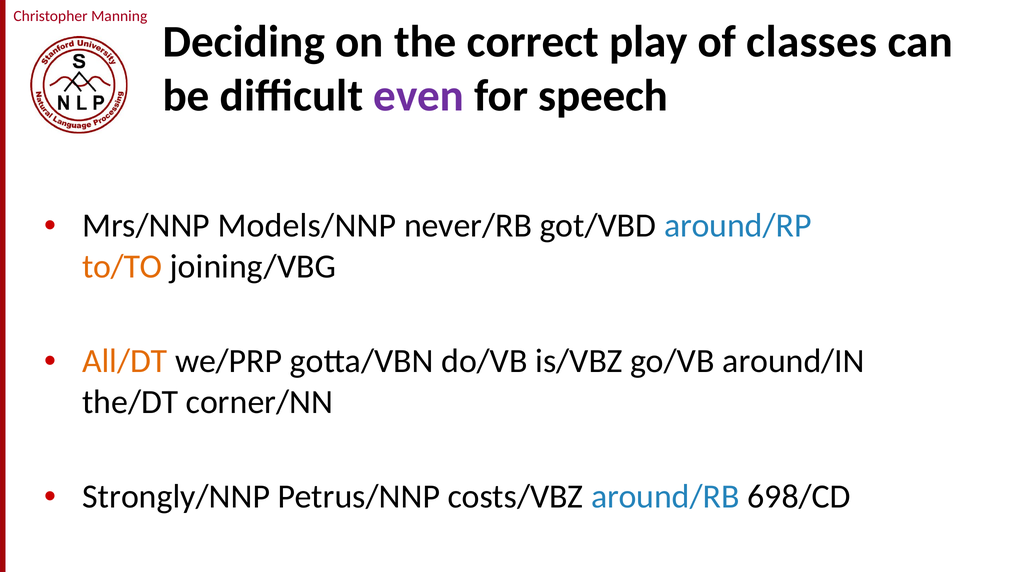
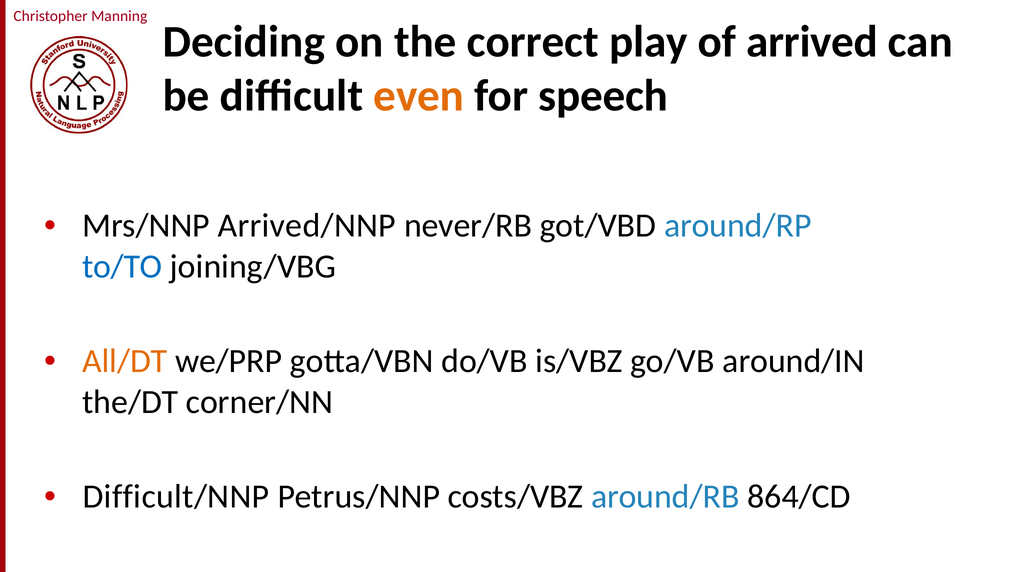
classes: classes -> arrived (812, 42)
even colour: purple -> orange (419, 96)
Models/NNP: Models/NNP -> Arrived/NNP (307, 226)
to/TO colour: orange -> blue (122, 266)
Strongly/NNP: Strongly/NNP -> Difficult/NNP (176, 497)
698/CD: 698/CD -> 864/CD (799, 497)
